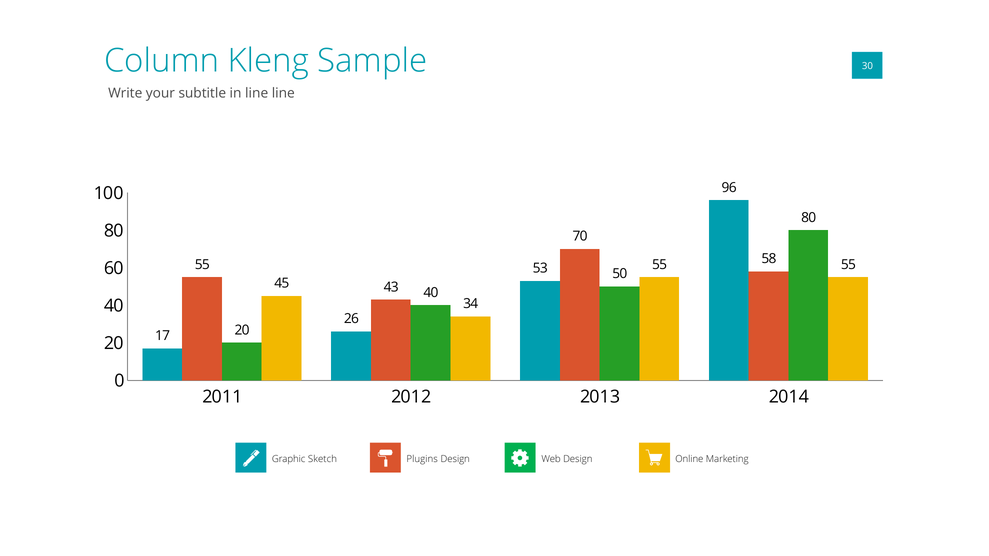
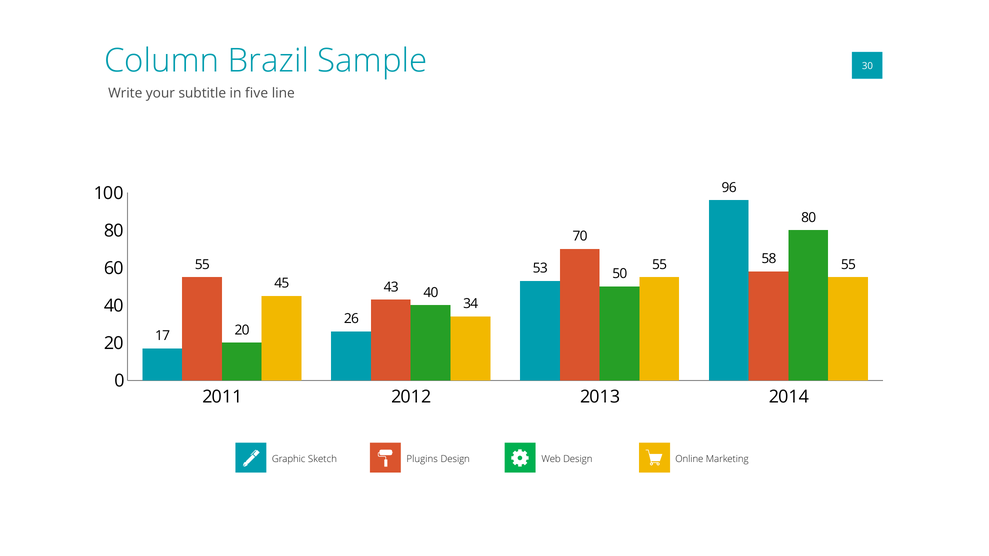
Kleng: Kleng -> Brazil (268, 61)
in line: line -> five (257, 93)
